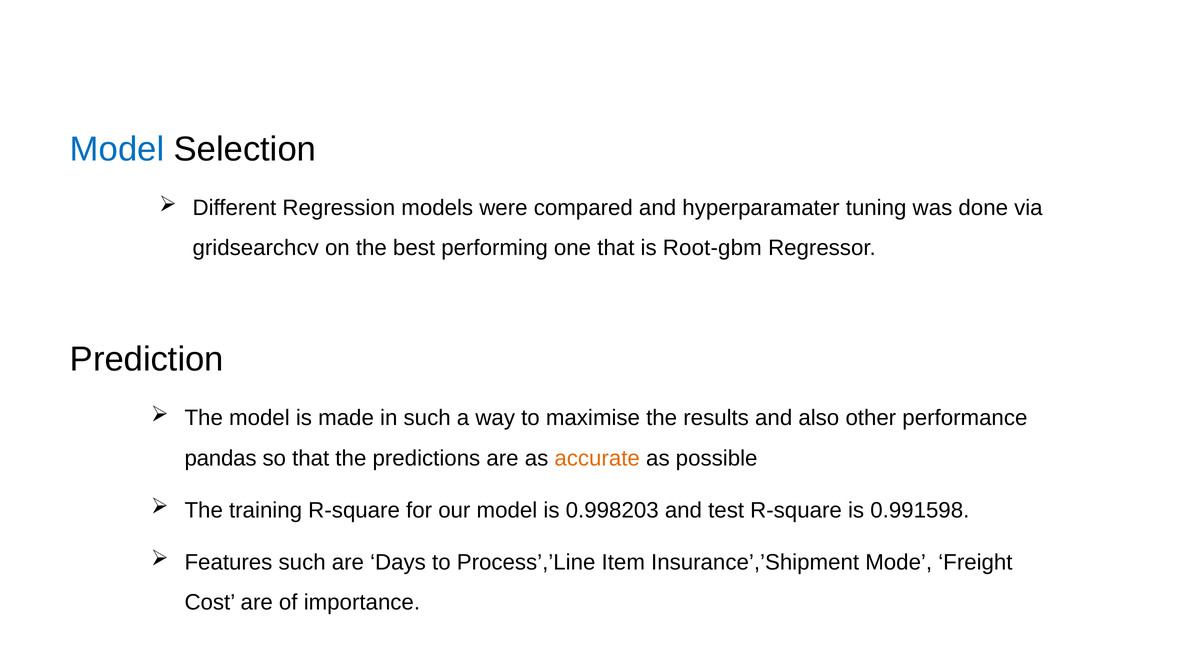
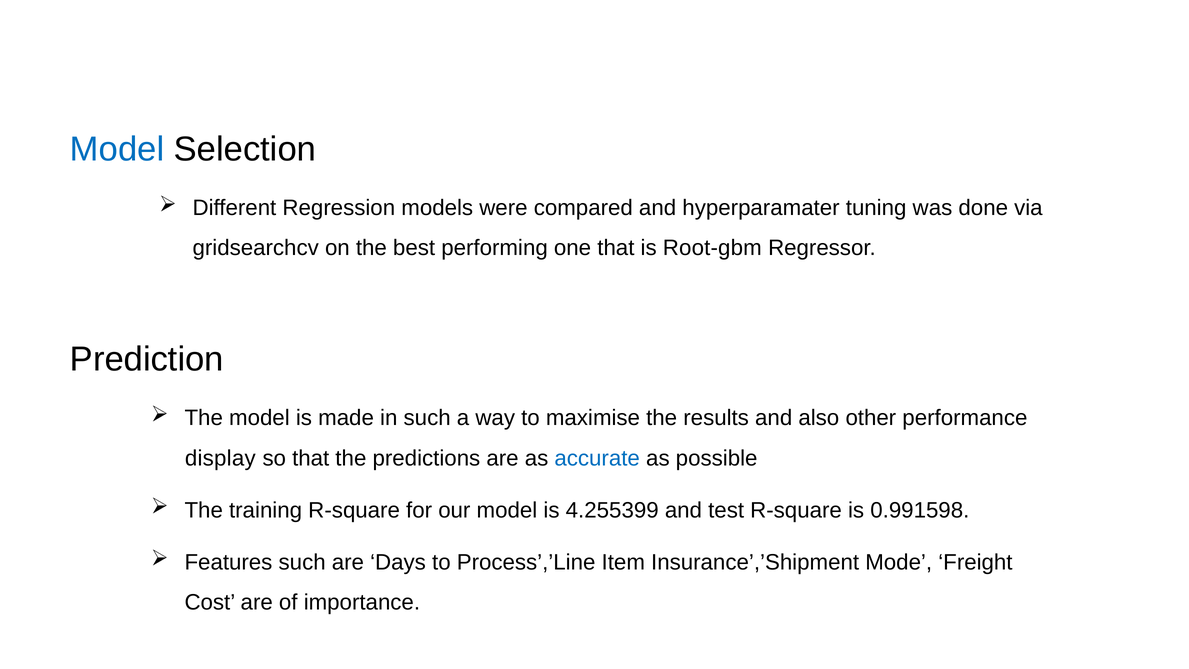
pandas: pandas -> display (220, 458)
accurate colour: orange -> blue (597, 458)
0.998203: 0.998203 -> 4.255399 (612, 510)
